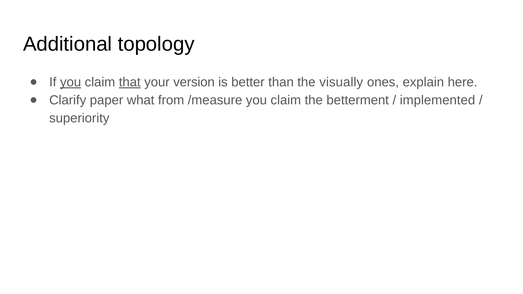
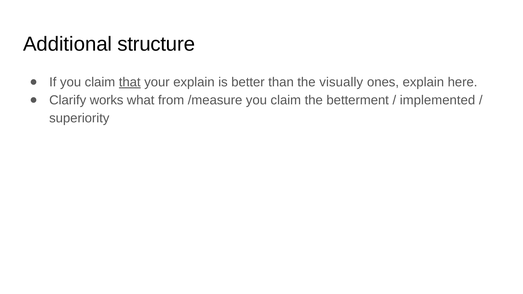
topology: topology -> structure (156, 44)
you underline: present -> none (71, 82)
your version: version -> explain (194, 82)
paper: paper -> works (107, 100)
